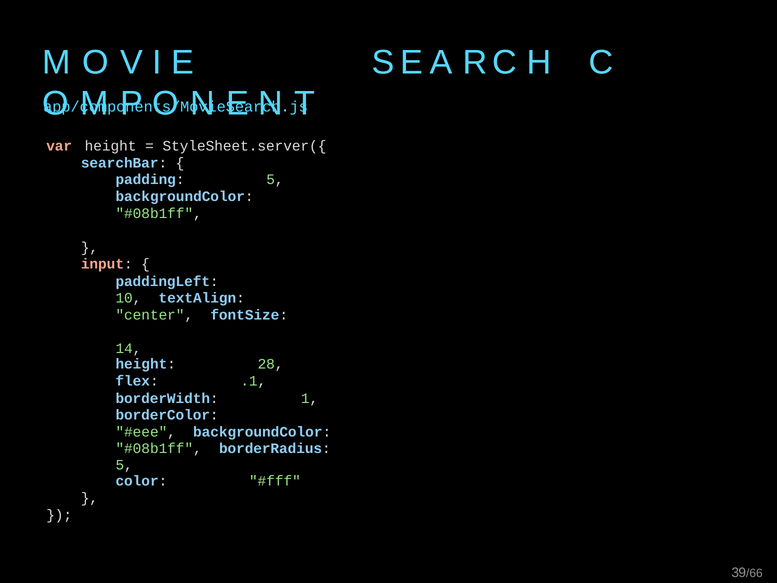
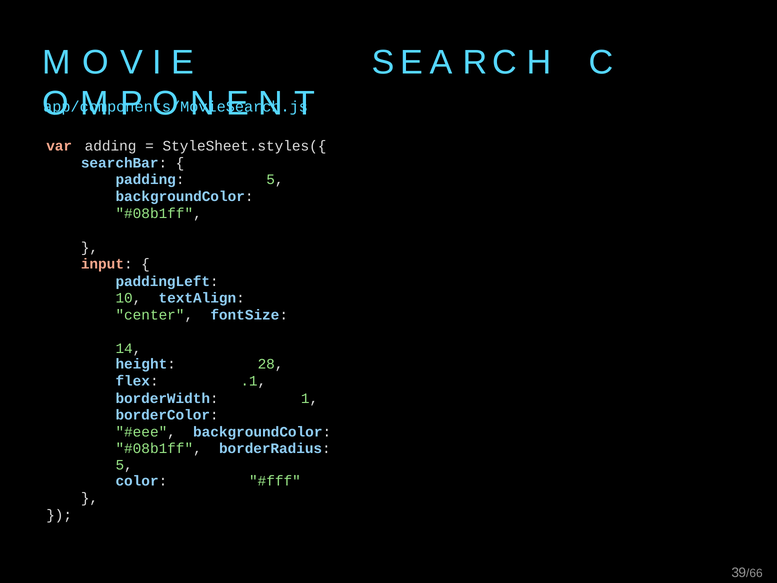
var height: height -> adding (111, 146)
StyleSheet.server({: StyleSheet.server({ -> StyleSheet.styles({ (245, 146)
